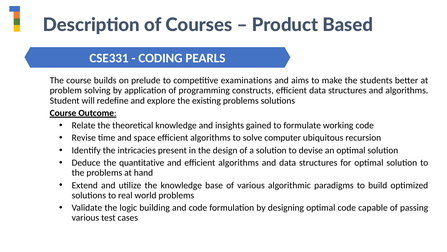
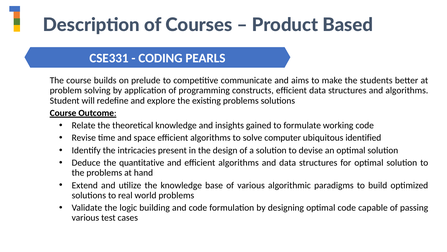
examinations: examinations -> communicate (246, 80)
recursion: recursion -> identified (363, 138)
